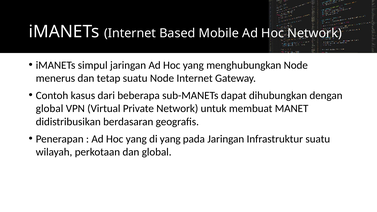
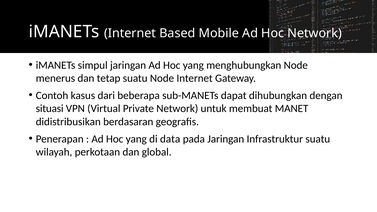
global: global -> situasi (50, 109)
di yang: yang -> data (170, 139)
